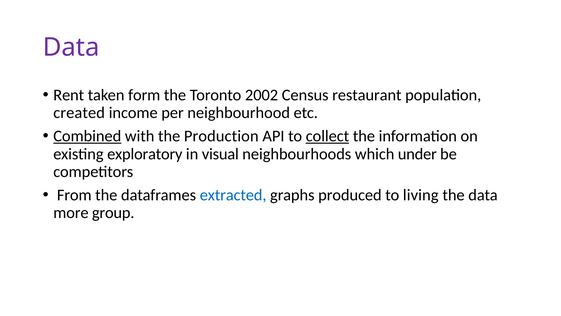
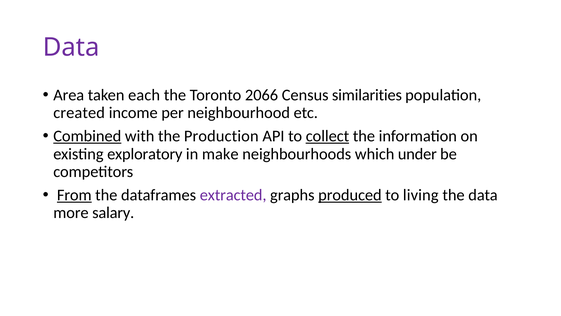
Rent: Rent -> Area (69, 95)
form: form -> each (144, 95)
2002: 2002 -> 2066 (262, 95)
restaurant: restaurant -> similarities (367, 95)
visual: visual -> make (220, 154)
From underline: none -> present (74, 195)
extracted colour: blue -> purple (233, 195)
produced underline: none -> present (350, 195)
group: group -> salary (113, 213)
